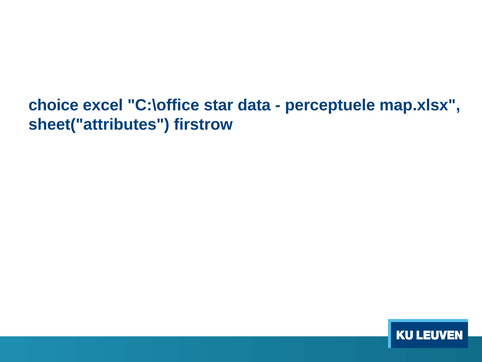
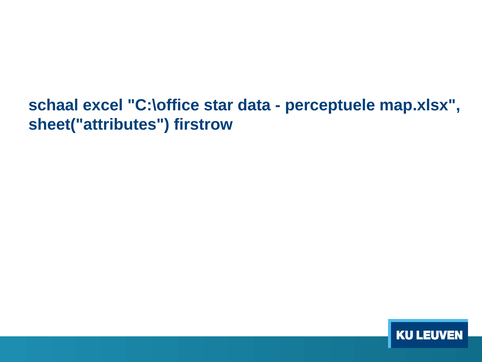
choice: choice -> schaal (53, 105)
